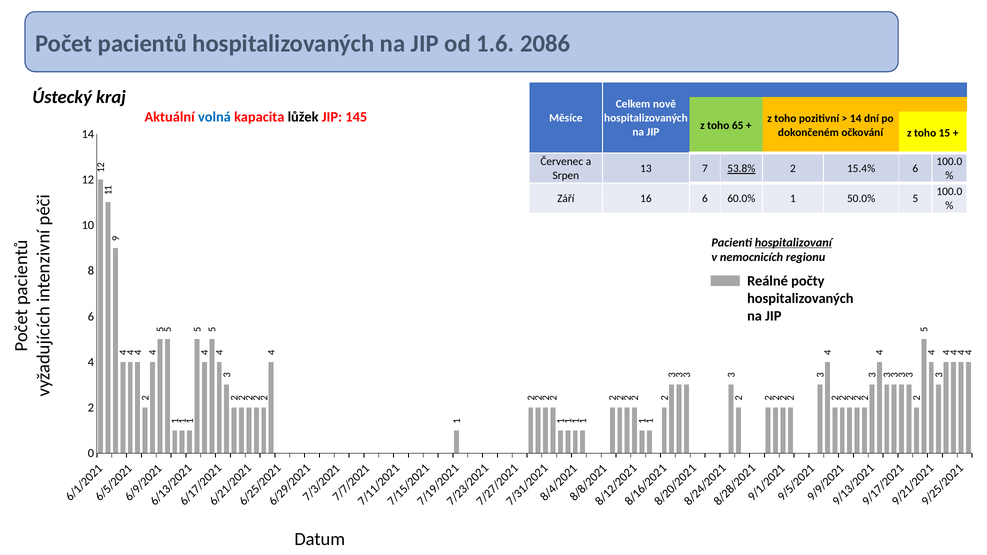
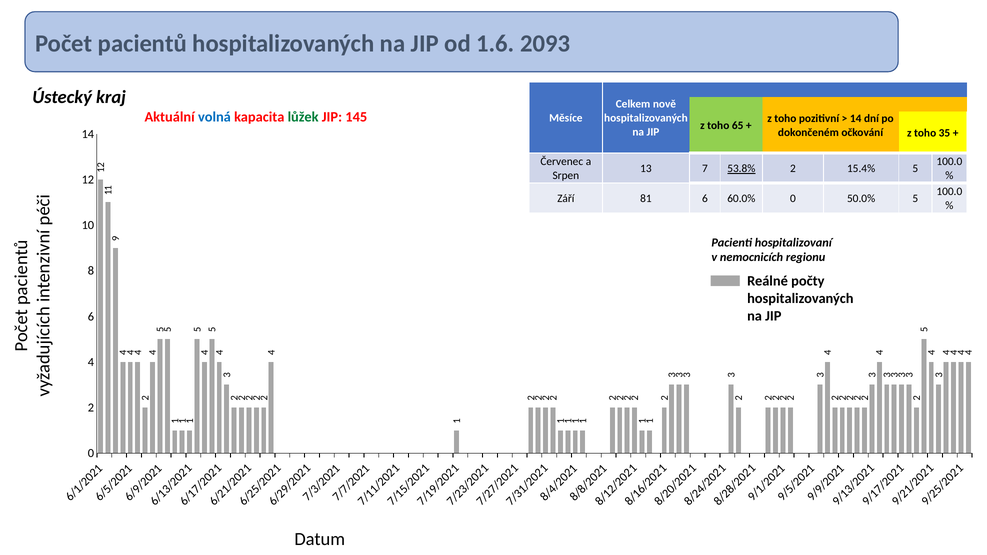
2086: 2086 -> 2093 (545, 43)
lůžek colour: black -> green (303, 117)
15: 15 -> 35 (944, 133)
15.4% 6: 6 -> 5 (915, 169)
16: 16 -> 81 (646, 199)
60.0% 1: 1 -> 0 (793, 199)
hospitalizovaní underline: present -> none (793, 243)
